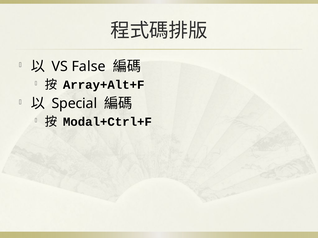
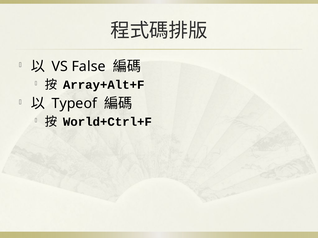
Special: Special -> Typeof (74, 104)
Modal+Ctrl+F: Modal+Ctrl+F -> World+Ctrl+F (107, 122)
